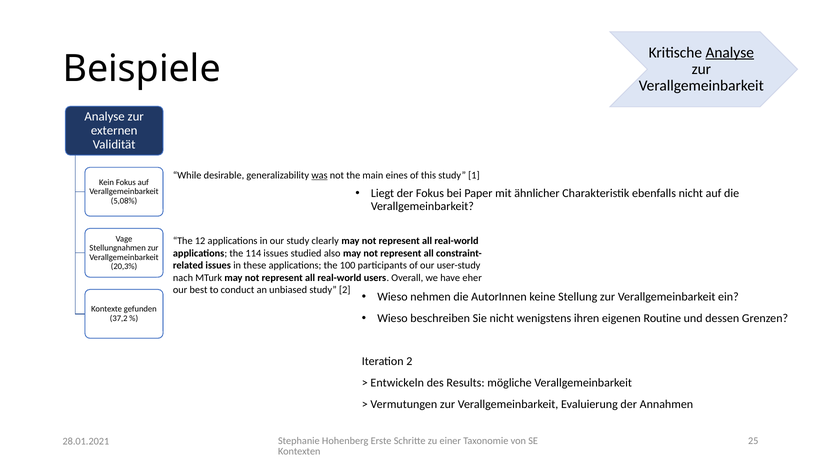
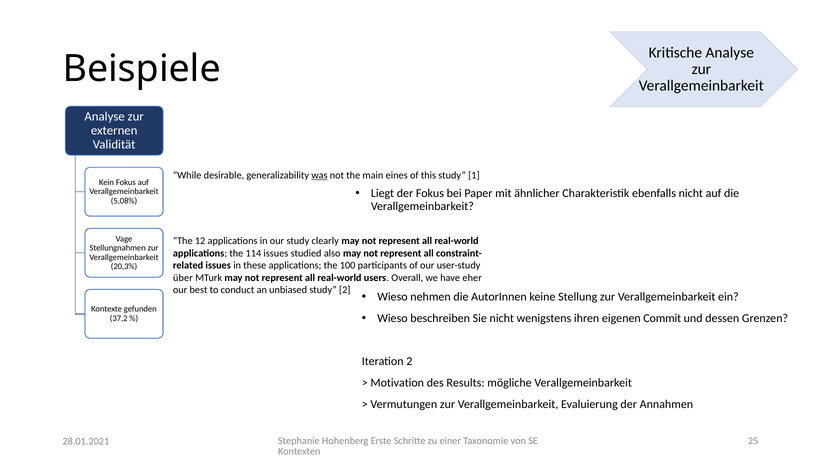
Analyse underline: present -> none (730, 52)
nach: nach -> über (183, 278)
Routine: Routine -> Commit (662, 318)
Entwickeln: Entwickeln -> Motivation (397, 383)
